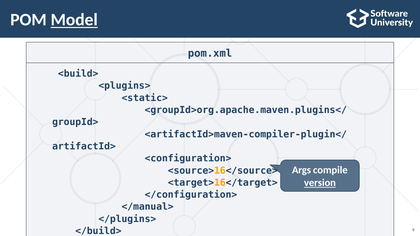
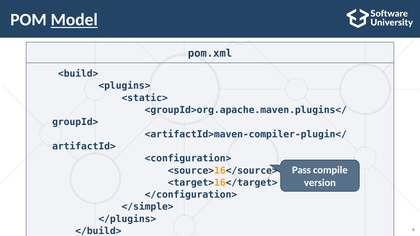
Args: Args -> Pass (301, 170)
version underline: present -> none (320, 183)
</manual>: </manual> -> </simple> (148, 207)
